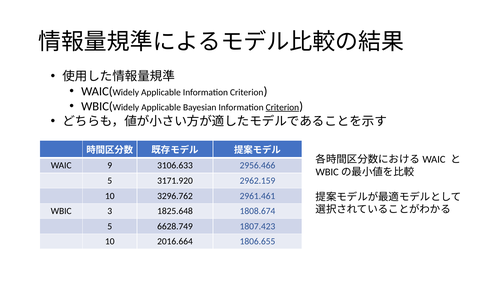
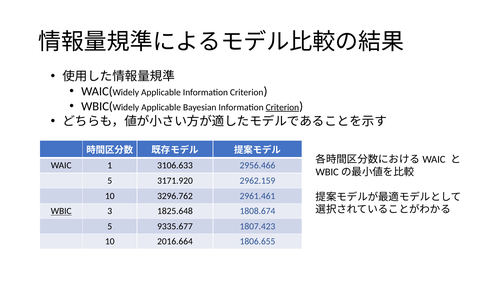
9: 9 -> 1 (110, 166)
WBIC underline: none -> present (61, 211)
6628.749: 6628.749 -> 9335.677 (175, 226)
